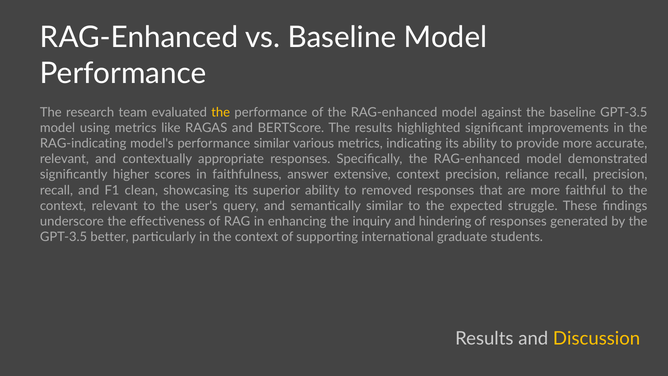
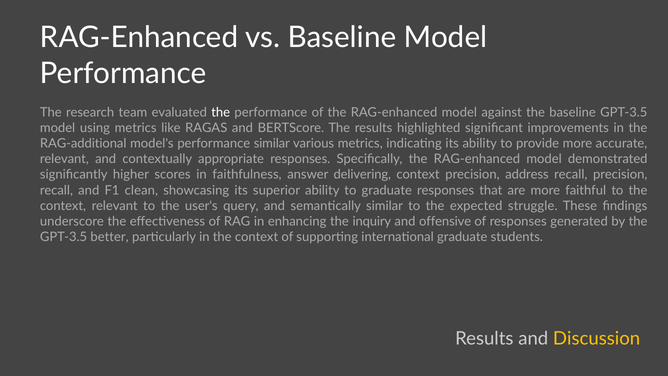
the colour: yellow -> white (221, 112)
RAG-indicating: RAG-indicating -> RAG-additional (83, 143)
extensive: extensive -> delivering (362, 175)
reliance: reliance -> address (527, 175)
to removed: removed -> graduate (387, 190)
hindering: hindering -> offensive (445, 221)
